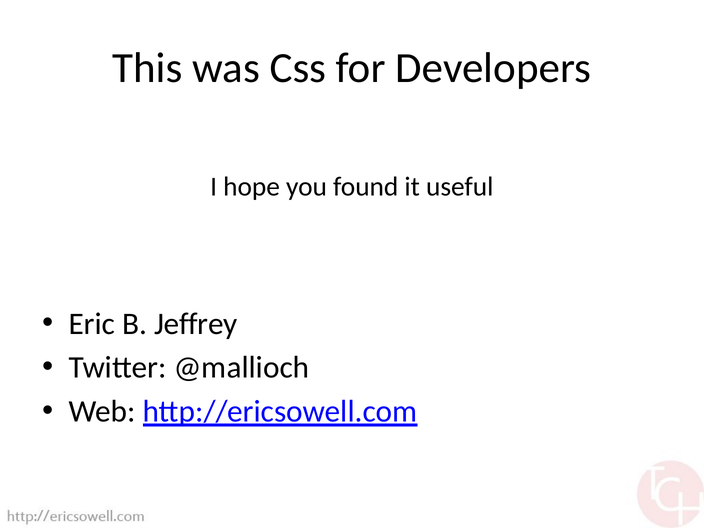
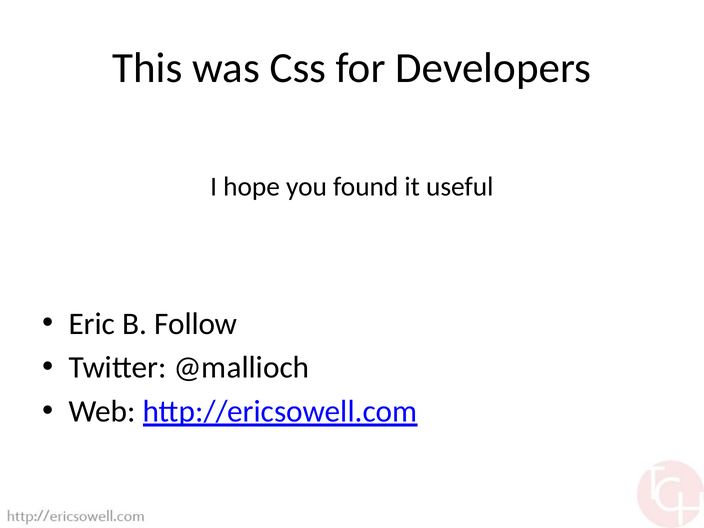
Jeffrey: Jeffrey -> Follow (196, 324)
